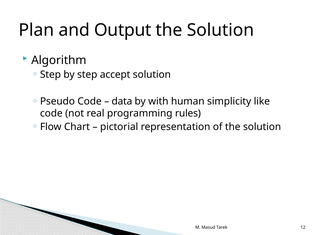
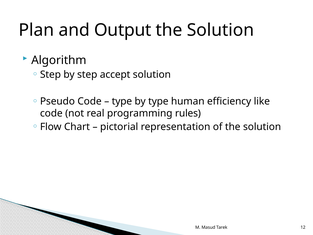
data: data -> type (122, 101)
by with: with -> type (158, 101)
simplicity: simplicity -> efficiency (229, 101)
